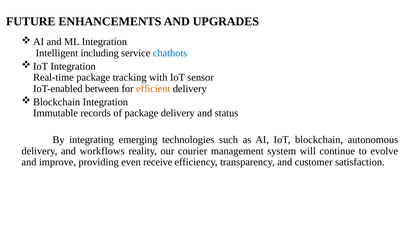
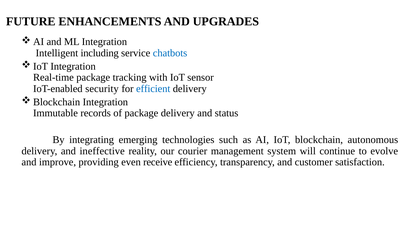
between: between -> security (102, 88)
efficient colour: orange -> blue (153, 88)
workflows: workflows -> ineffective (102, 151)
